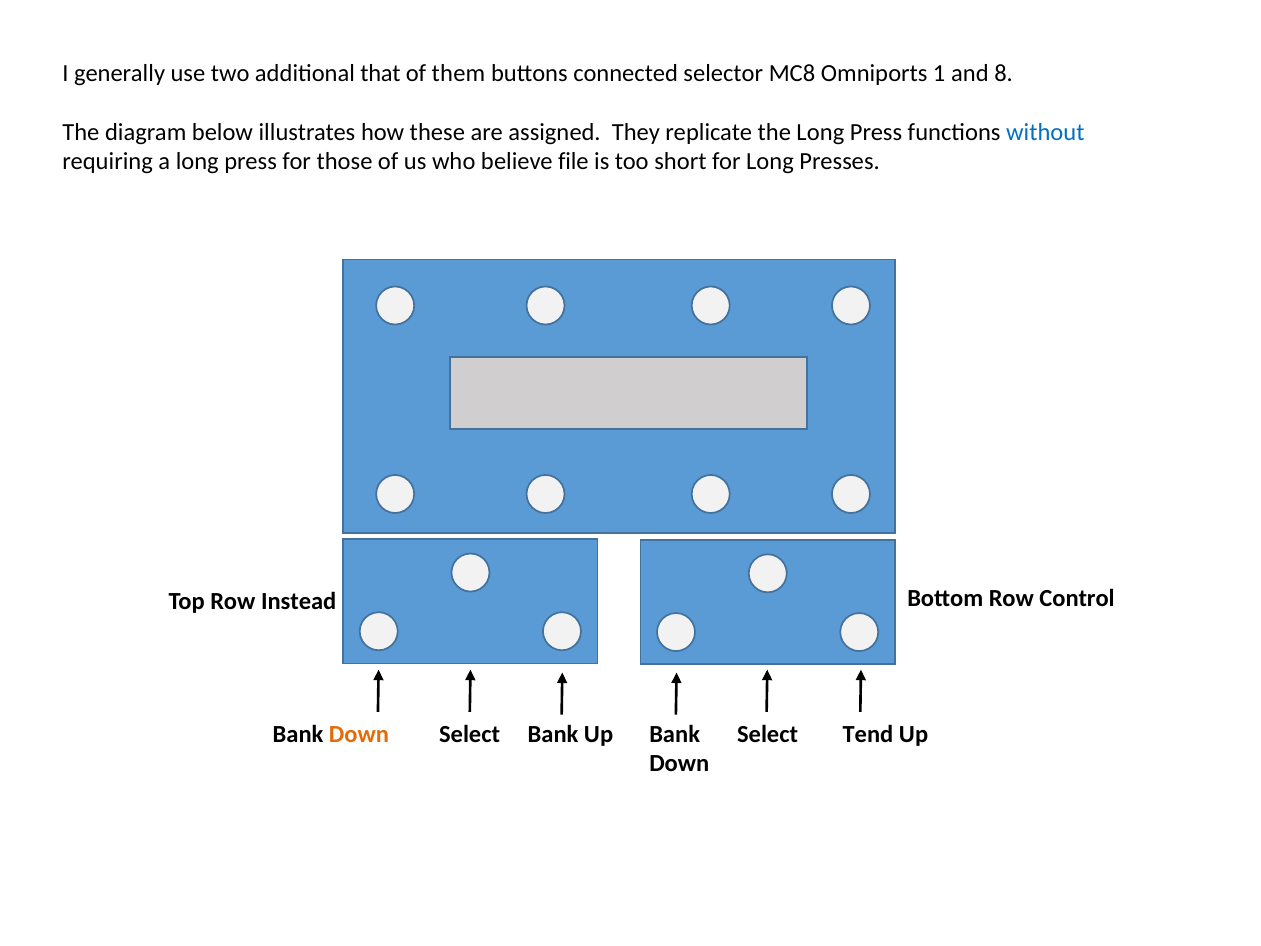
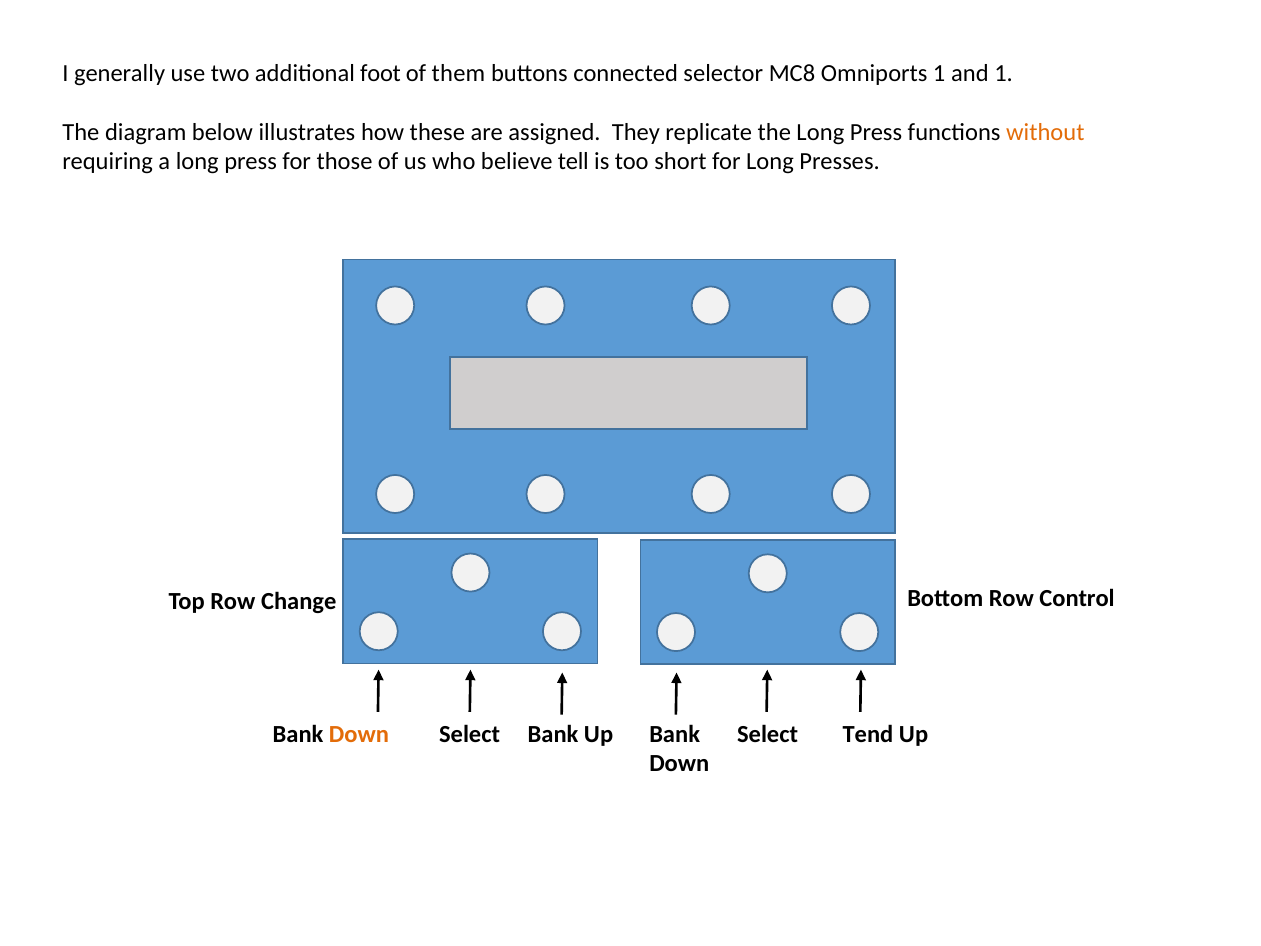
that: that -> foot (381, 74)
and 8: 8 -> 1 (1004, 74)
without colour: blue -> orange (1045, 132)
file: file -> tell (573, 162)
Instead: Instead -> Change (299, 601)
